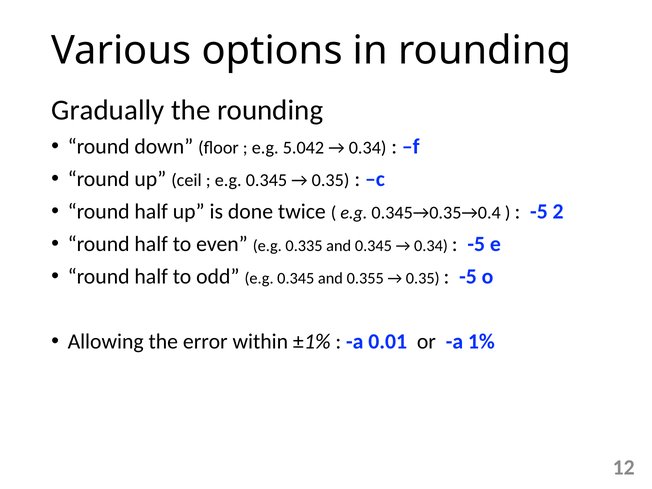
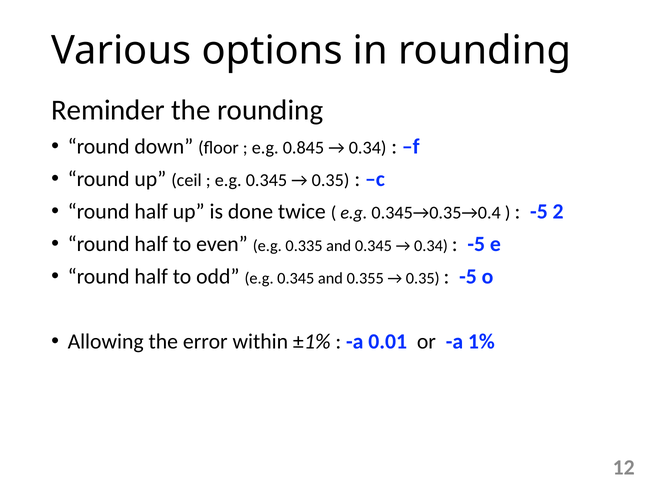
Gradually: Gradually -> Reminder (108, 110)
5.042: 5.042 -> 0.845 (303, 148)
